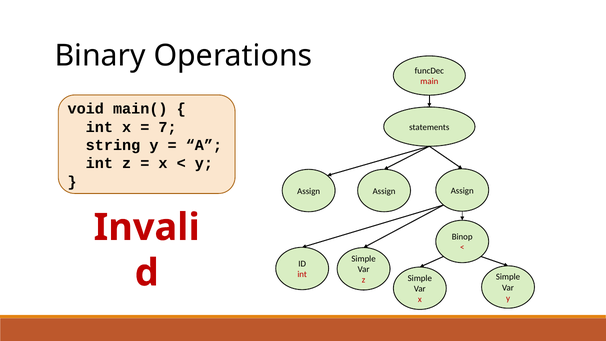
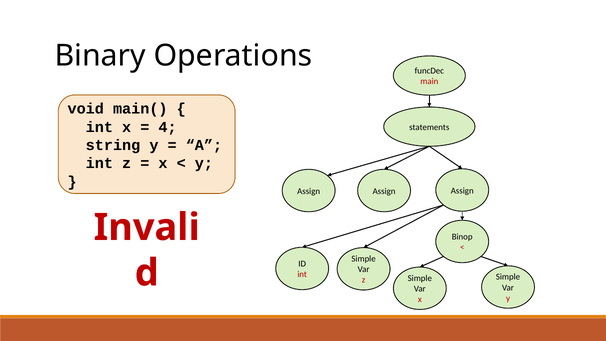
7: 7 -> 4 (168, 127)
